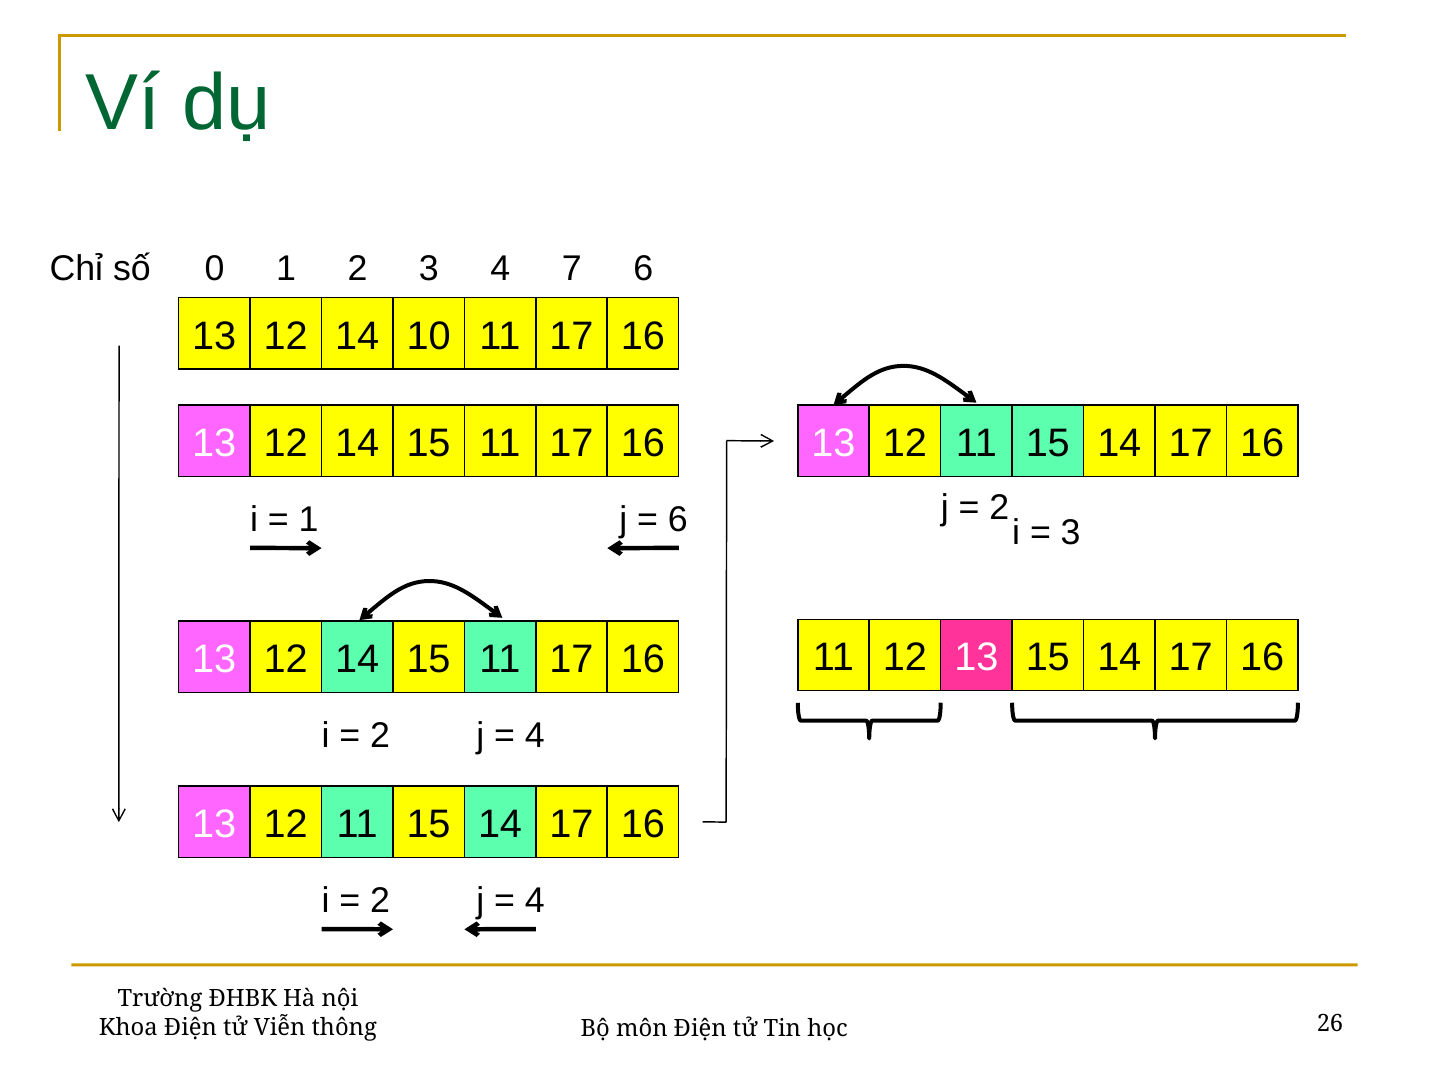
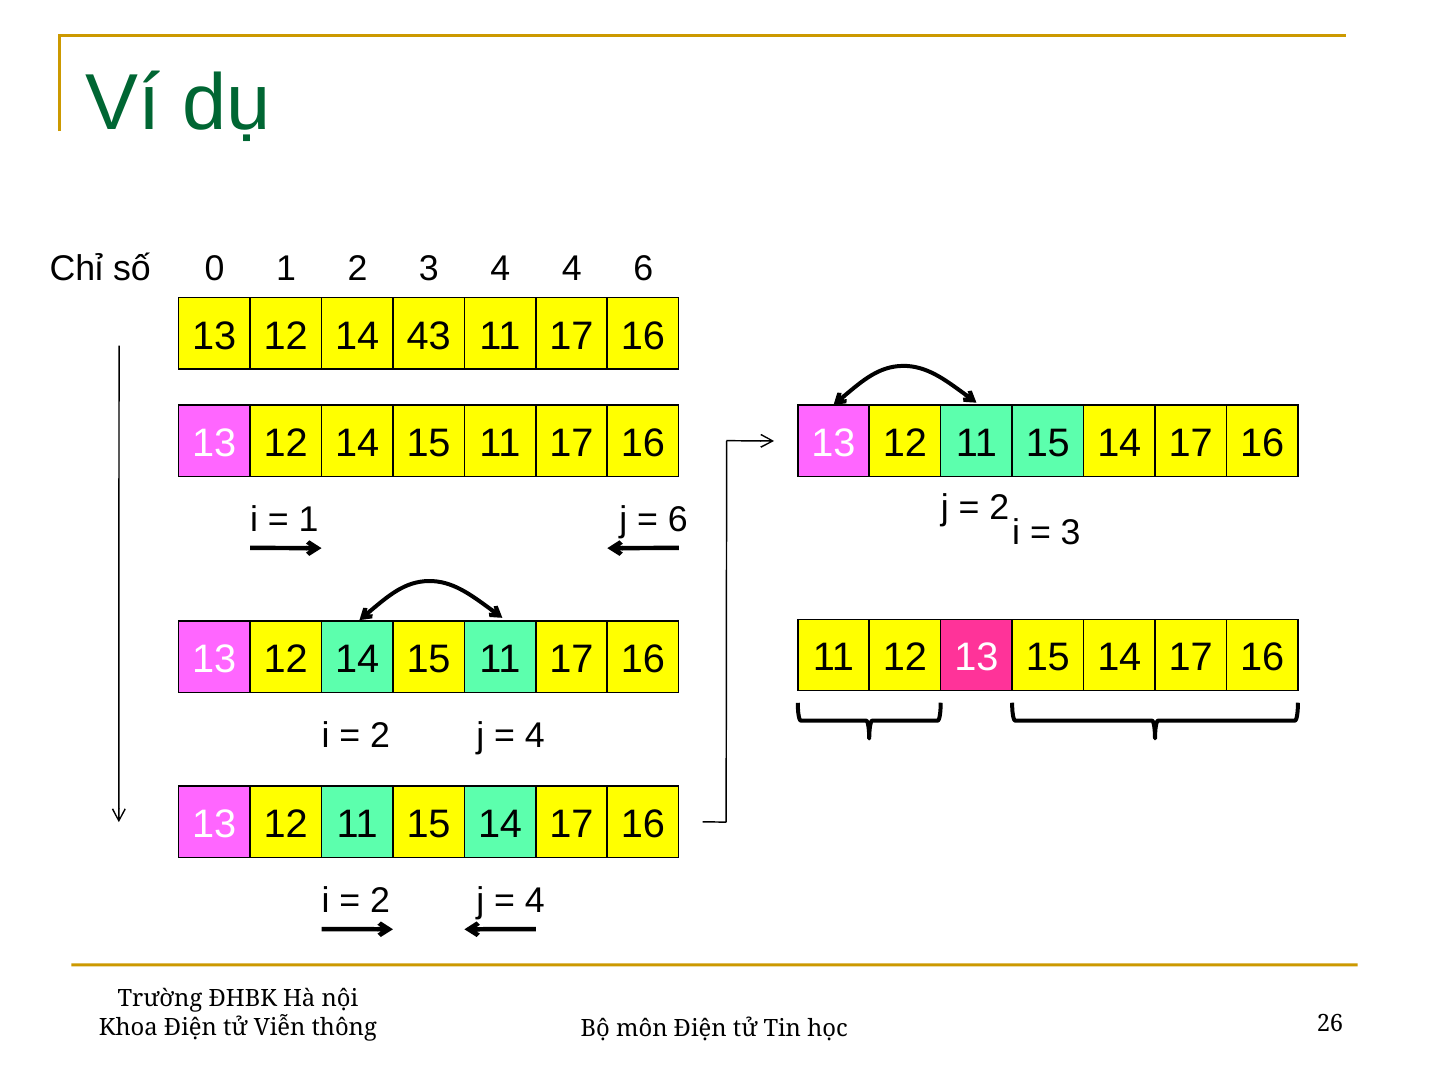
4 7: 7 -> 4 (572, 269)
10: 10 -> 43 (429, 336)
